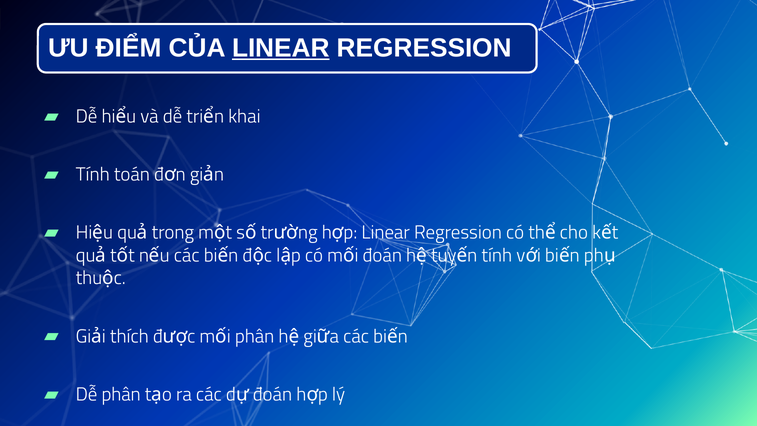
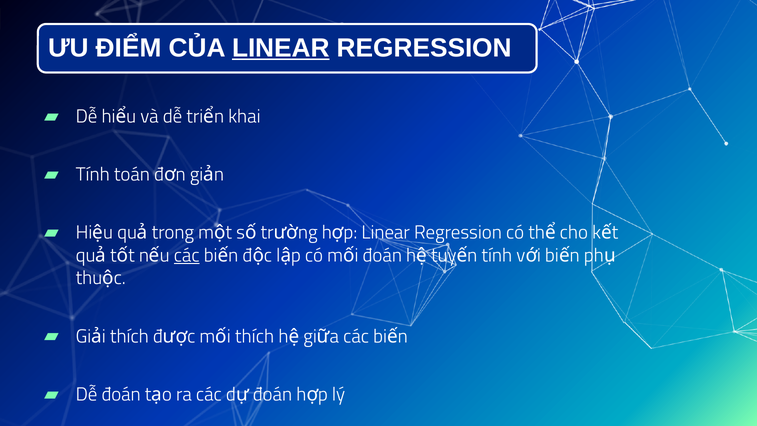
các underline: none -> present (187, 255)
phân: phân -> thích (255, 336)
Dễ phân: phân -> đoán (121, 394)
